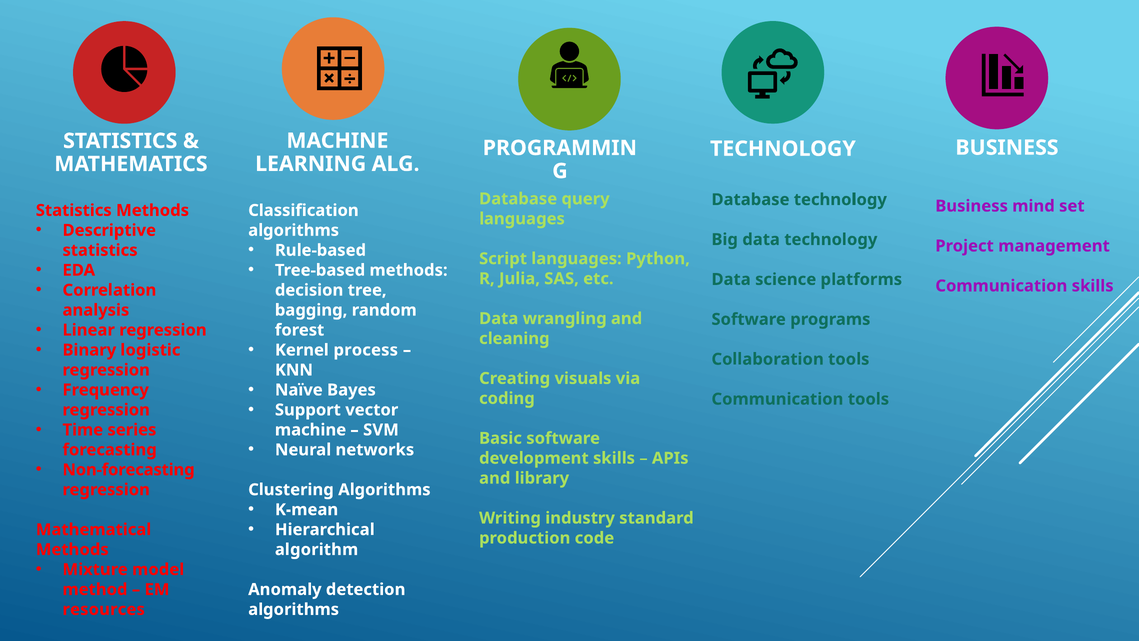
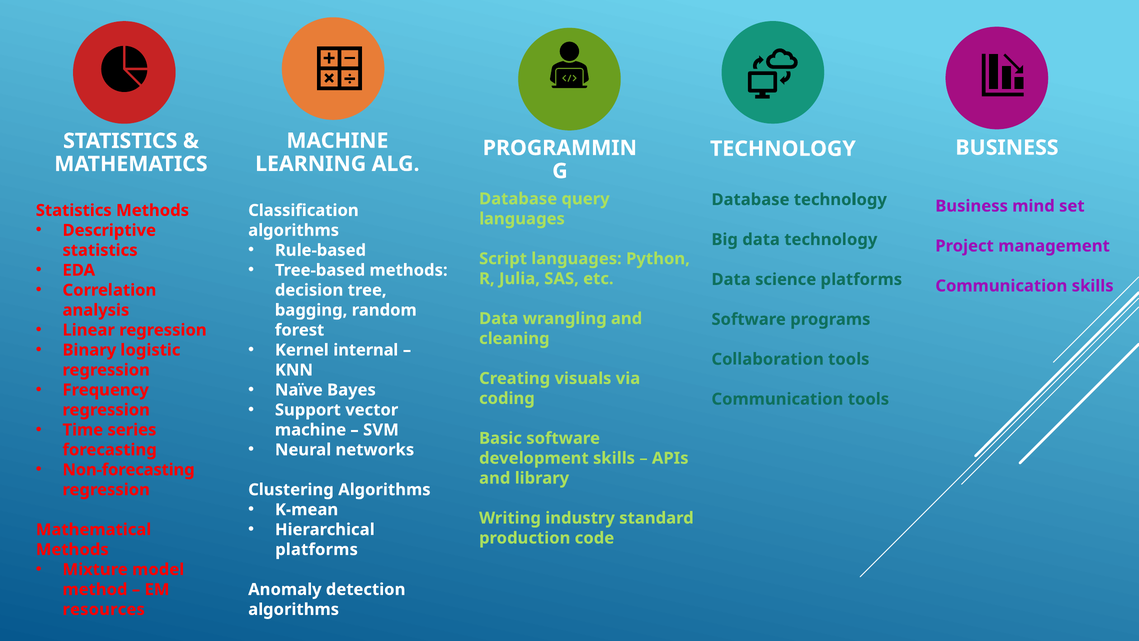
process: process -> internal (366, 350)
algorithm: algorithm -> platforms (317, 549)
